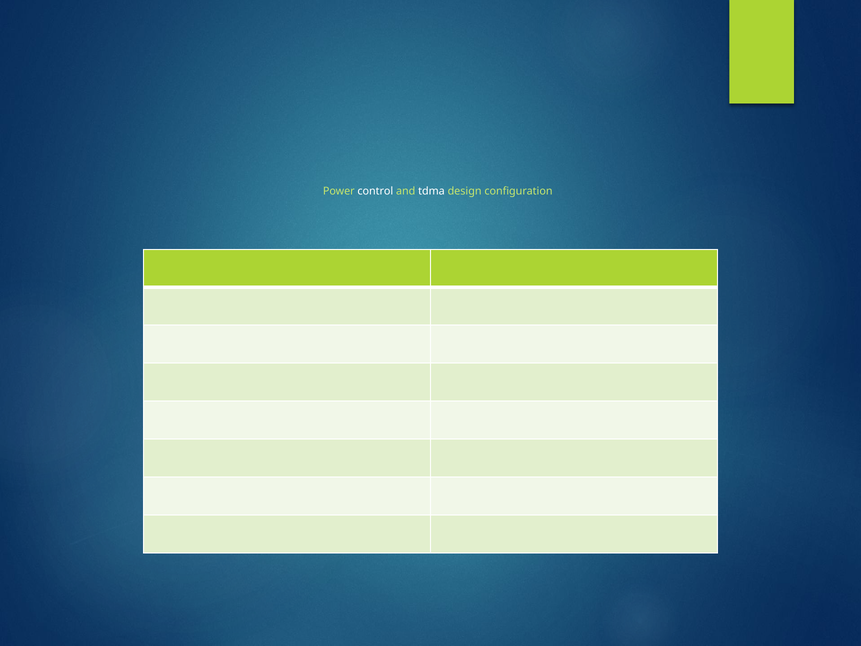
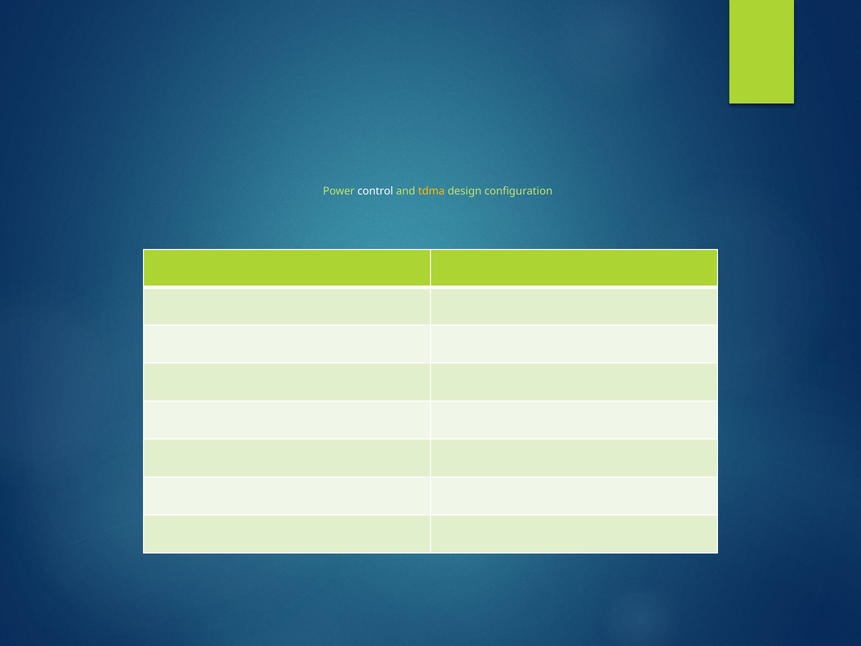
tdma colour: white -> yellow (431, 191)
